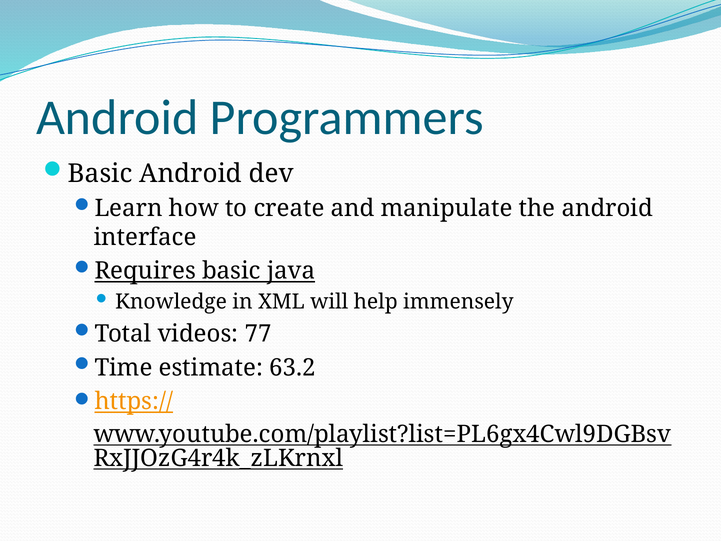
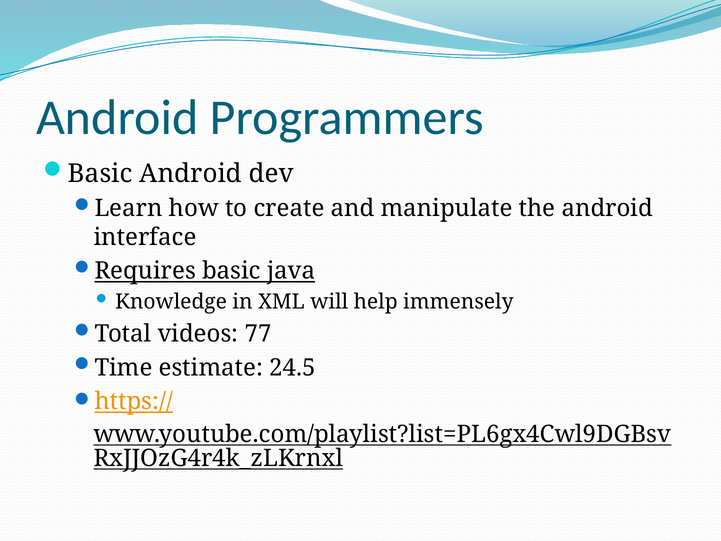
63.2: 63.2 -> 24.5 (292, 367)
